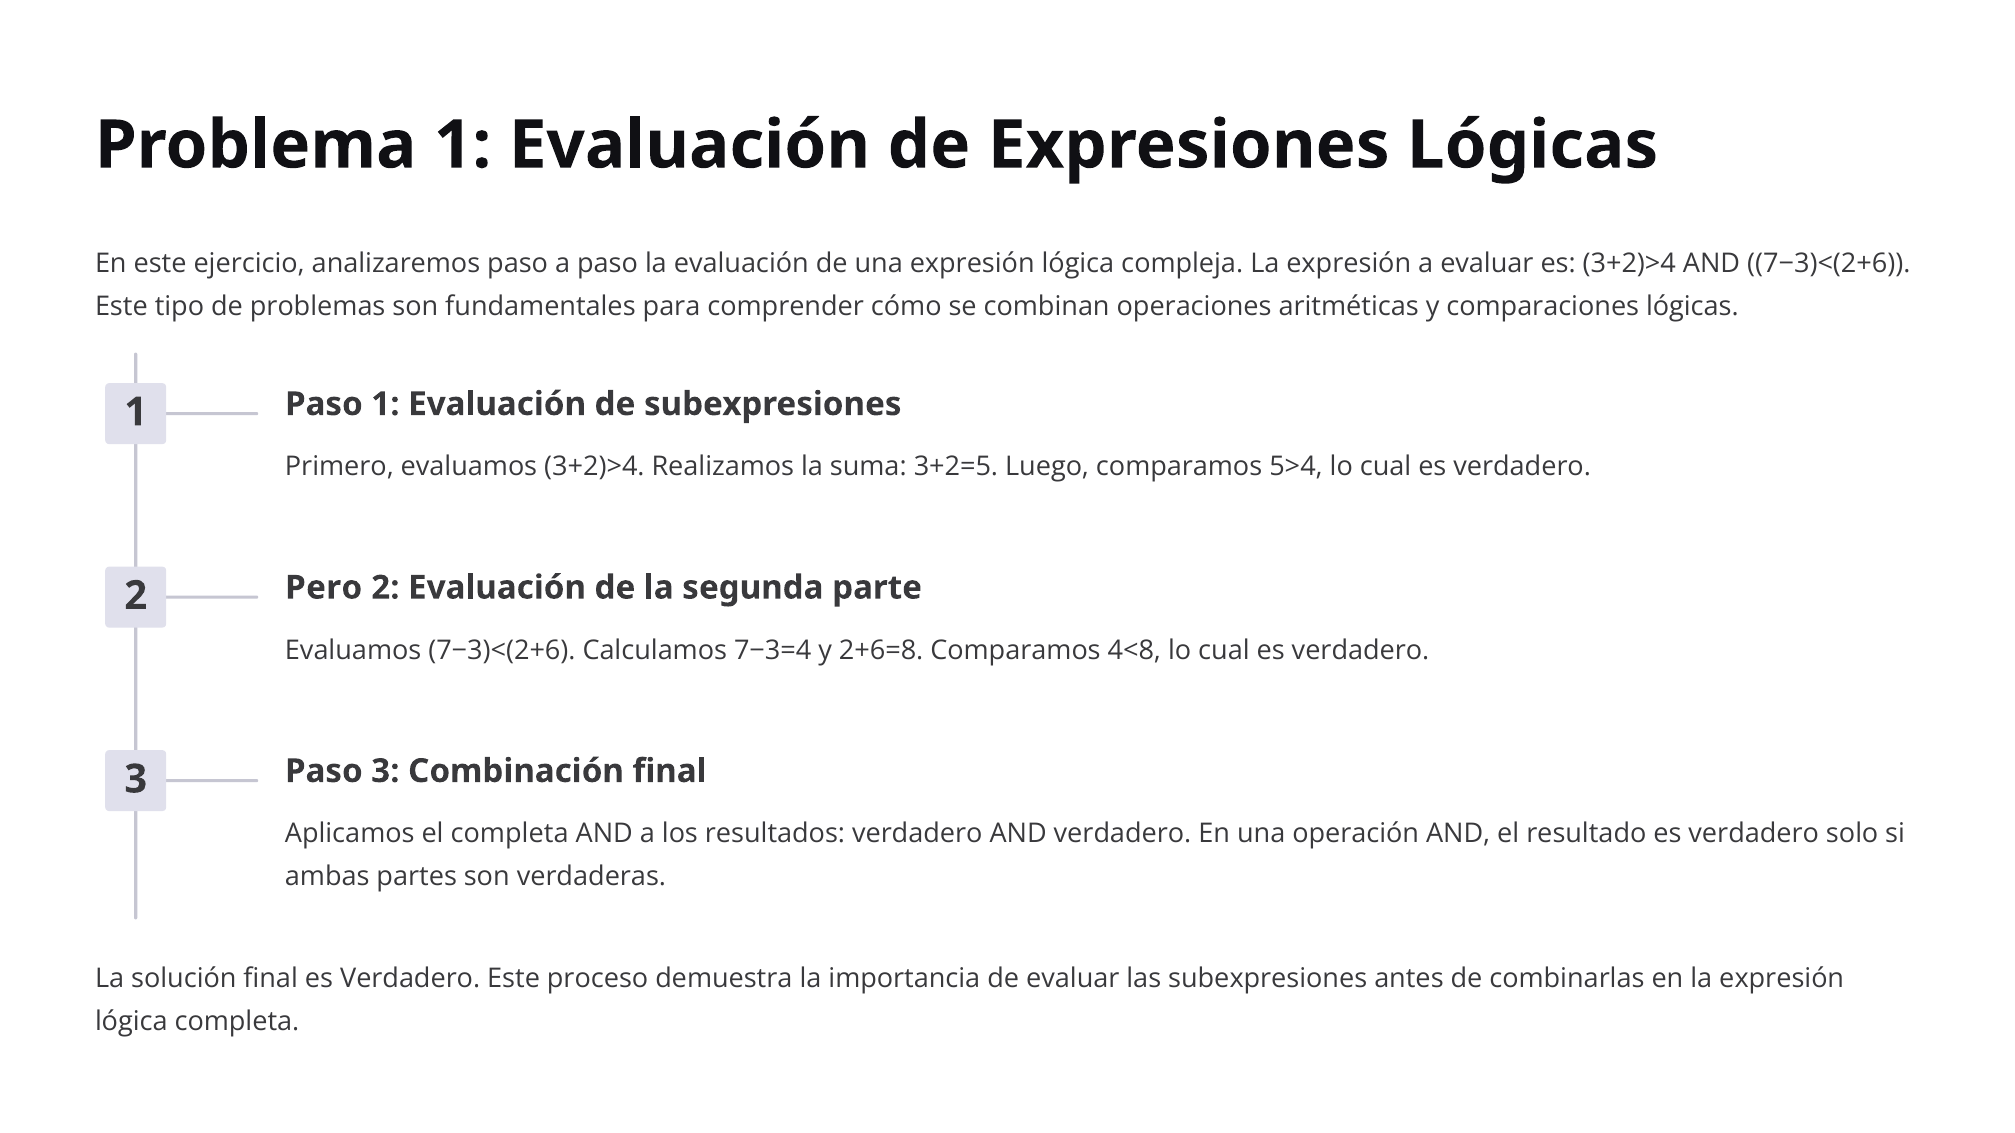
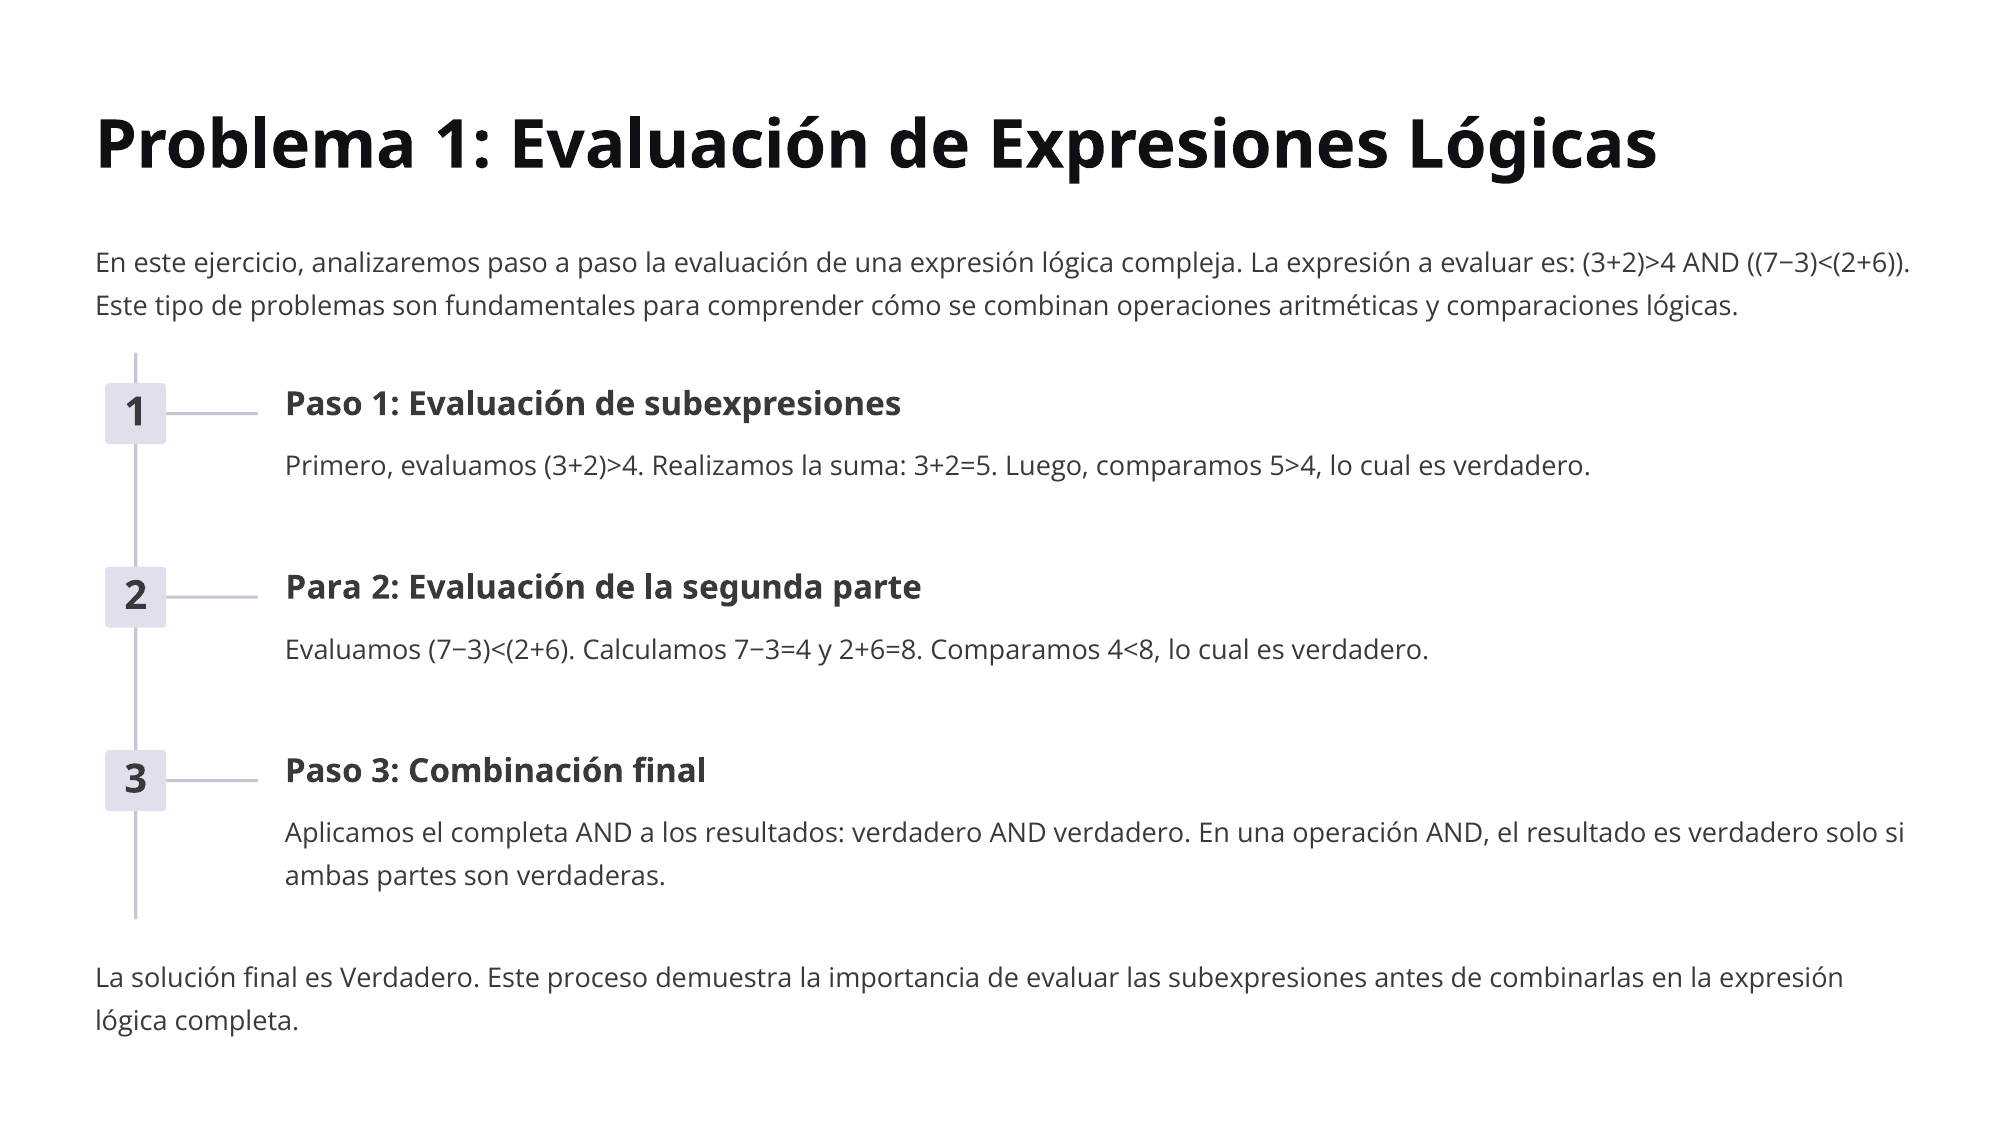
2 Pero: Pero -> Para (324, 588)
